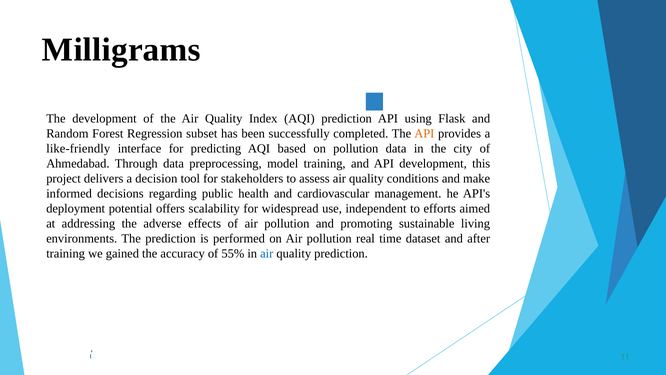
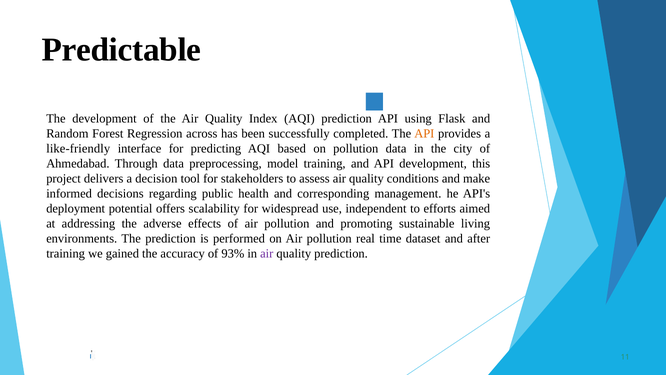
Milligrams: Milligrams -> Predictable (122, 50)
subset: subset -> across (202, 133)
cardiovascular: cardiovascular -> corresponding (333, 193)
55%: 55% -> 93% (233, 253)
air colour: blue -> purple (267, 253)
